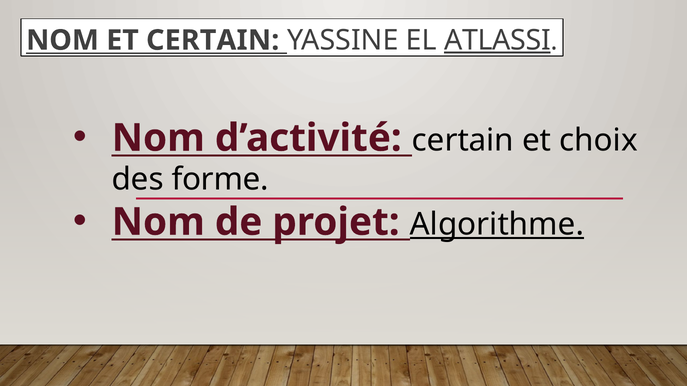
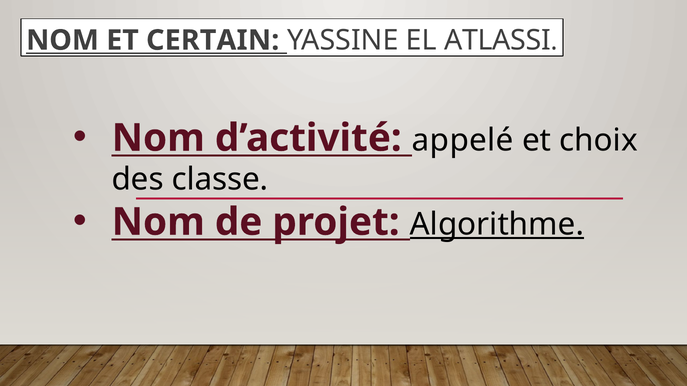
ATLASSI underline: present -> none (498, 40)
d’activité certain: certain -> appelé (463, 141)
forme: forme -> classe (220, 180)
